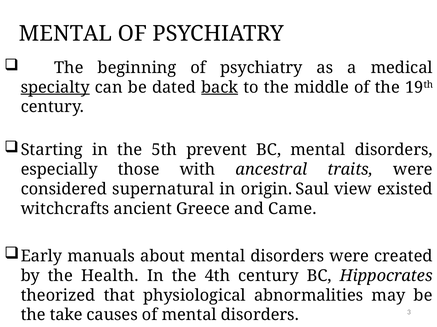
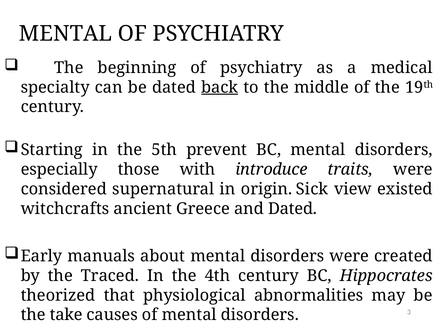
specialty underline: present -> none (55, 87)
ancestral: ancestral -> introduce (272, 170)
Saul: Saul -> Sick (312, 190)
and Came: Came -> Dated (293, 209)
Health: Health -> Traced (110, 276)
